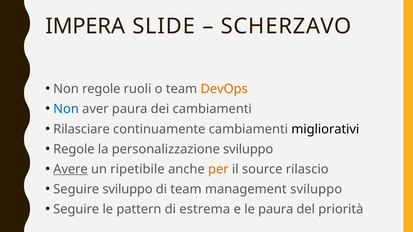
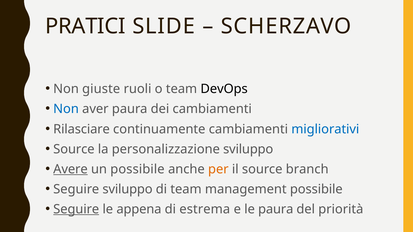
IMPERA: IMPERA -> PRATICI (85, 26)
Non regole: regole -> giuste (101, 89)
DevOps colour: orange -> black (224, 89)
migliorativi colour: black -> blue (325, 129)
Regole: Regole -> Source (74, 149)
un ripetibile: ripetibile -> possibile (137, 169)
rilascio: rilascio -> branch (307, 169)
management sviluppo: sviluppo -> possibile (316, 189)
Seguire underline: none -> present (76, 209)
pattern: pattern -> appena (139, 209)
